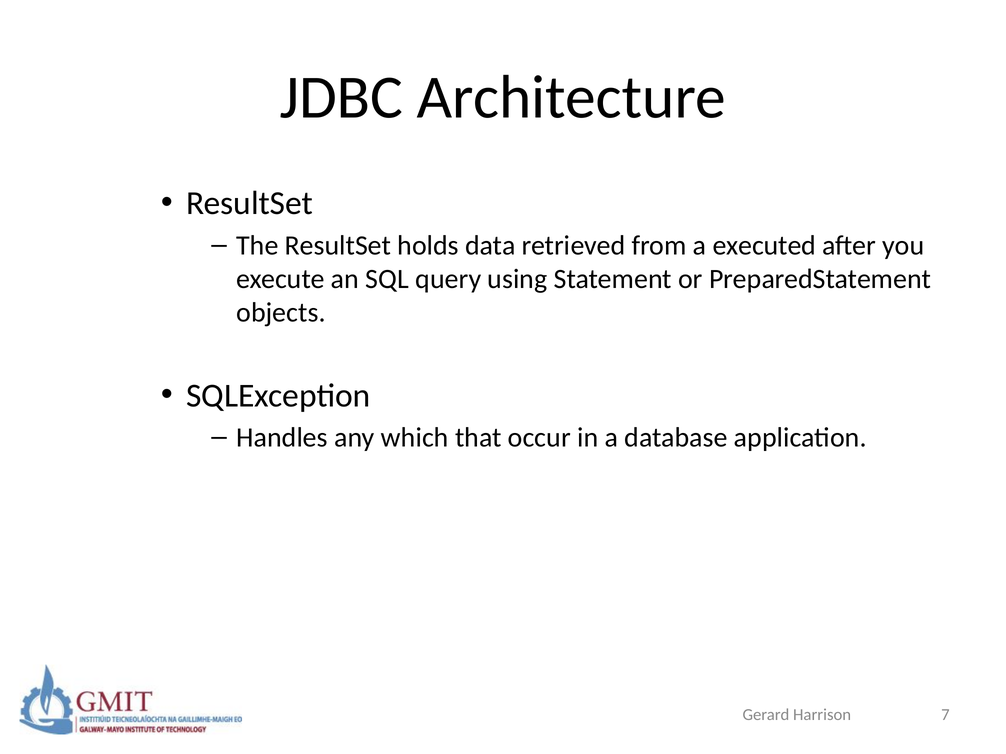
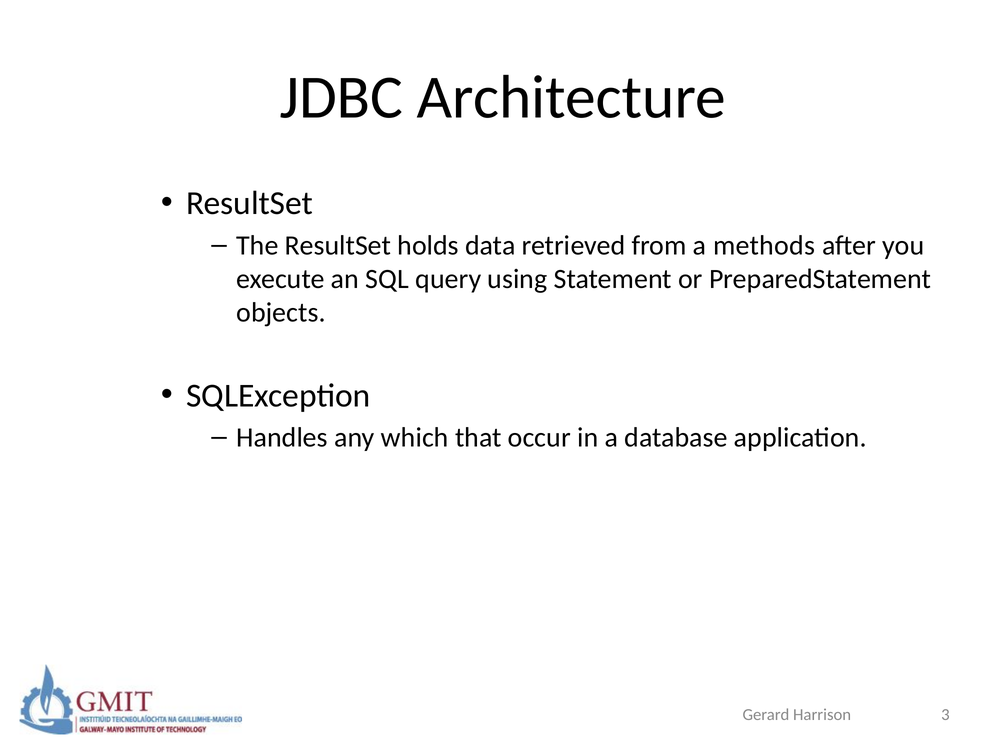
executed: executed -> methods (764, 246)
7: 7 -> 3 (945, 715)
